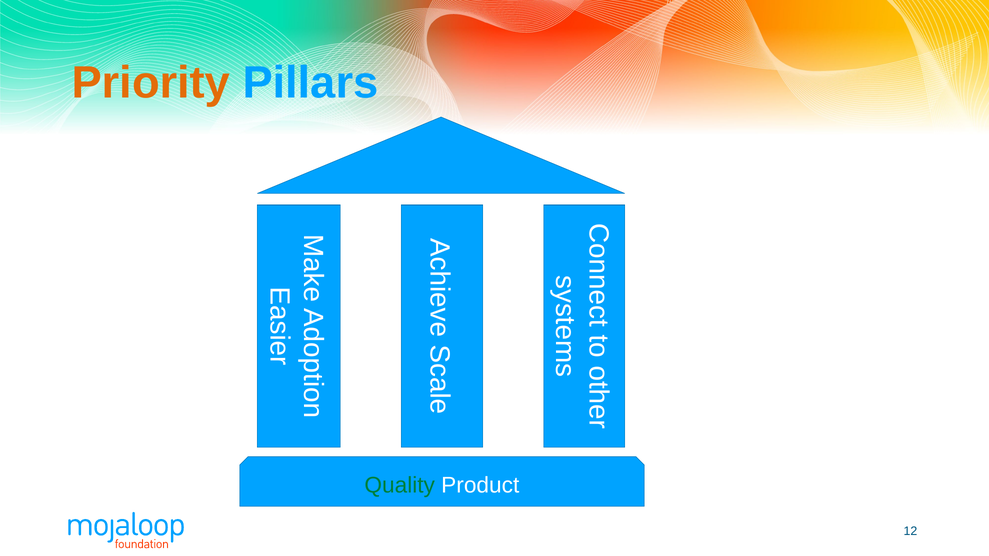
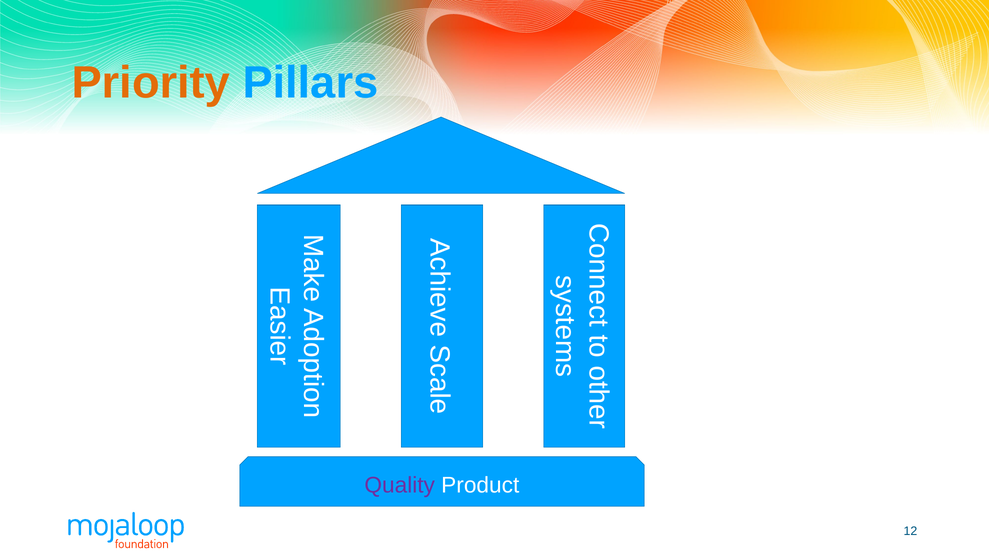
Quality colour: green -> purple (400, 485)
